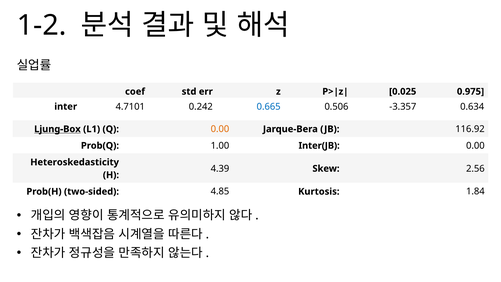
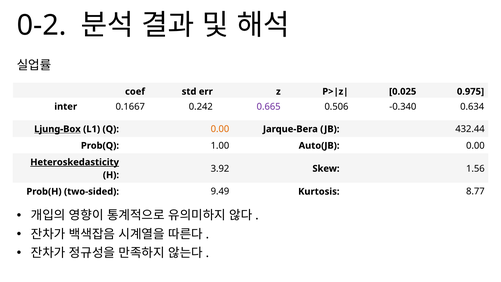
1-2: 1-2 -> 0-2 (42, 25)
4.7101: 4.7101 -> 0.1667 (130, 107)
0.665 colour: blue -> purple (269, 107)
-3.357: -3.357 -> -0.340 (403, 107)
116.92: 116.92 -> 432.44 (470, 129)
Inter(JB: Inter(JB -> Auto(JB (319, 146)
Heteroskedasticity underline: none -> present (75, 162)
4.39: 4.39 -> 3.92 (220, 168)
2.56: 2.56 -> 1.56 (475, 168)
4.85: 4.85 -> 9.49 (220, 191)
1.84: 1.84 -> 8.77 (475, 191)
